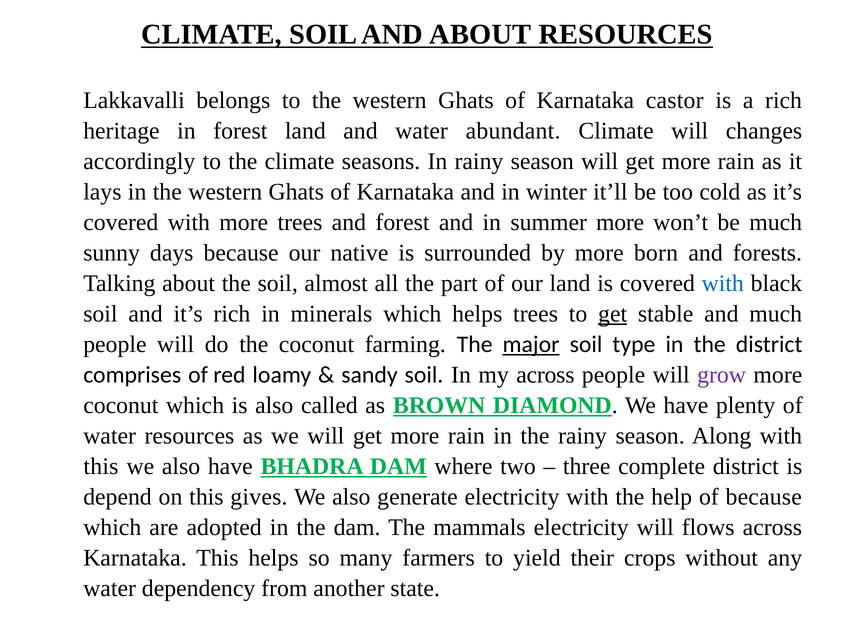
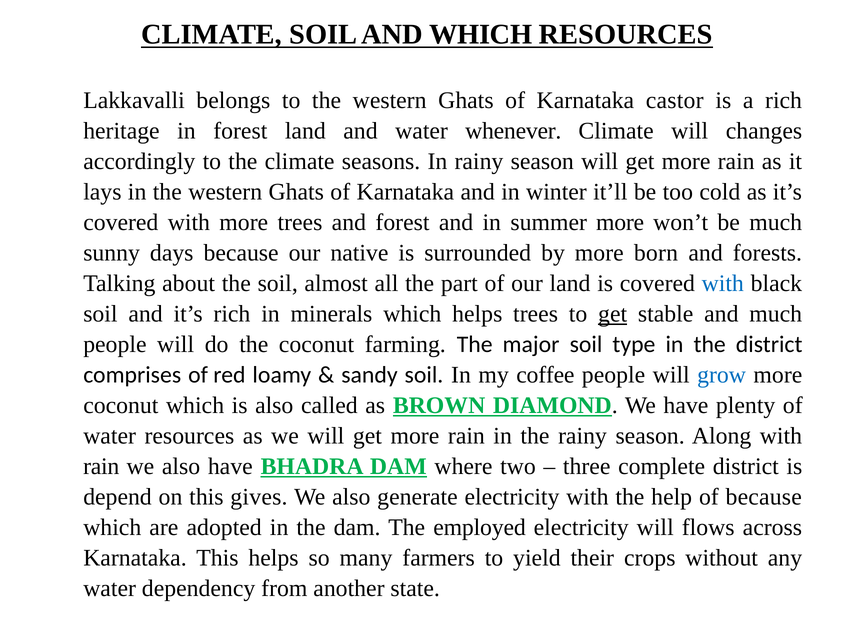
AND ABOUT: ABOUT -> WHICH (481, 34)
abundant: abundant -> whenever (513, 131)
major underline: present -> none (531, 344)
my across: across -> coffee (545, 375)
grow colour: purple -> blue (722, 375)
this: this -> rain (101, 466)
mammals: mammals -> employed (480, 527)
